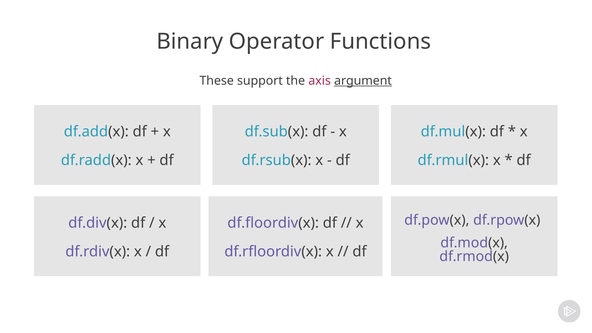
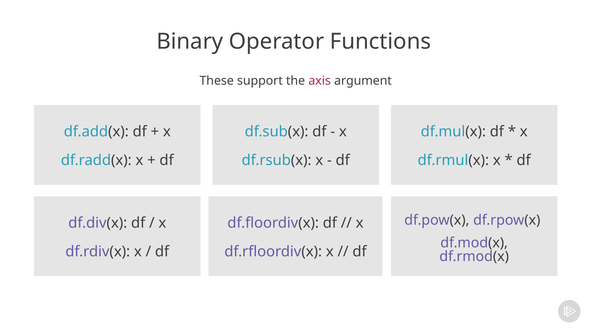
argument underline: present -> none (363, 81)
